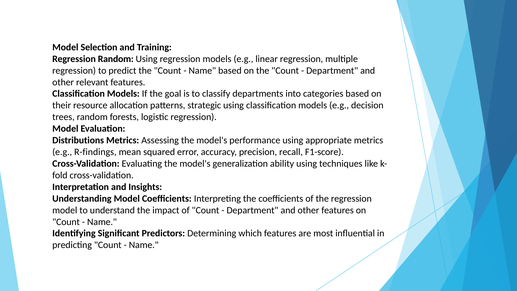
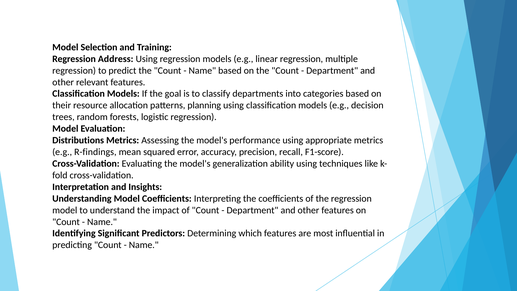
Regression Random: Random -> Address (116, 59)
strategic: strategic -> planning (204, 105)
